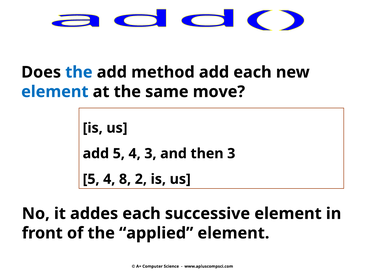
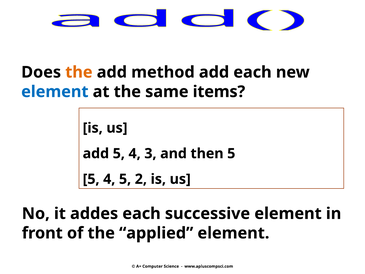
the colour: blue -> orange (79, 72)
move: move -> items (219, 92)
then 3: 3 -> 5 (231, 153)
4 8: 8 -> 5 (125, 179)
